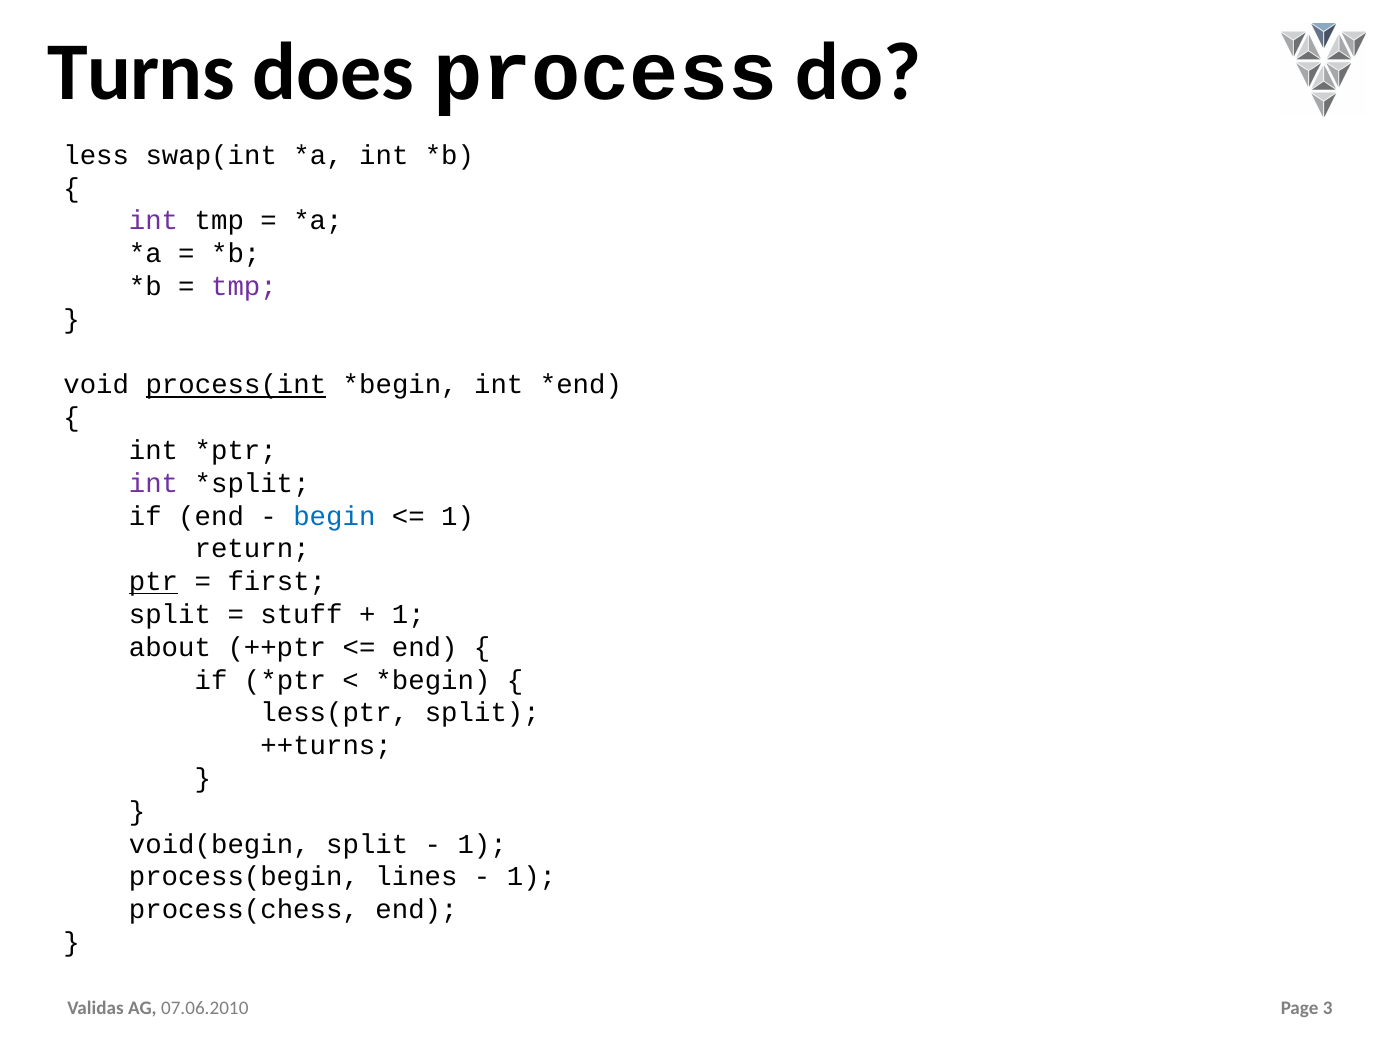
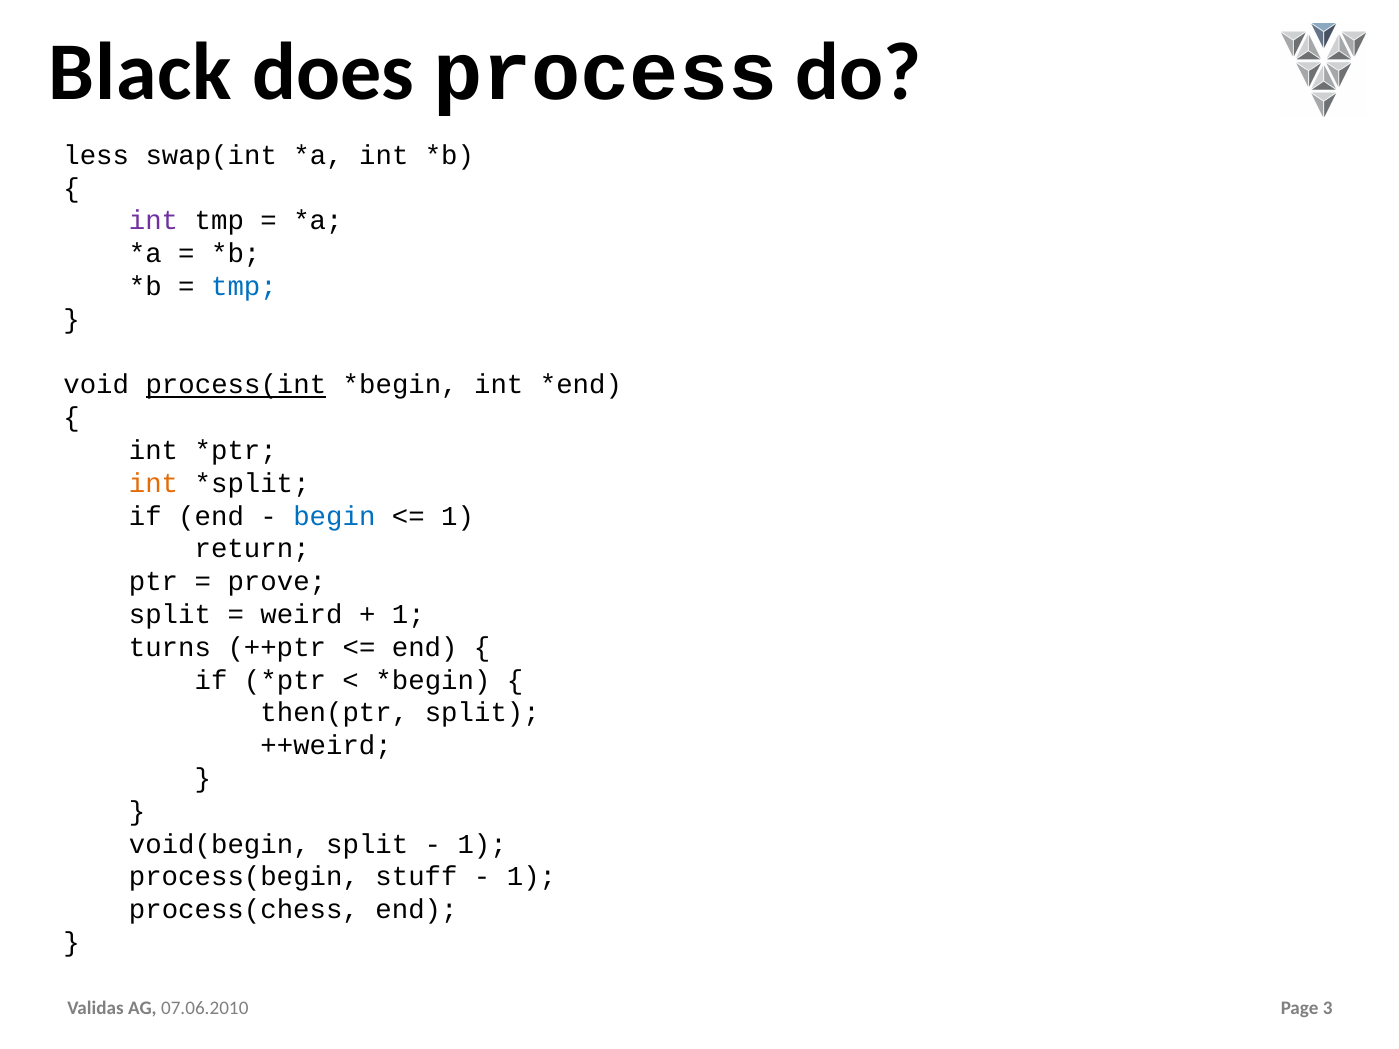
Turns: Turns -> Black (140, 72)
tmp colour: purple -> blue (244, 287)
int colour: purple -> orange (154, 483)
ptr underline: present -> none (154, 582)
first: first -> prove (277, 582)
stuff: stuff -> weird (301, 615)
about: about -> turns (170, 647)
less(ptr: less(ptr -> then(ptr (334, 713)
++turns: ++turns -> ++weird (326, 746)
lines: lines -> stuff (416, 877)
